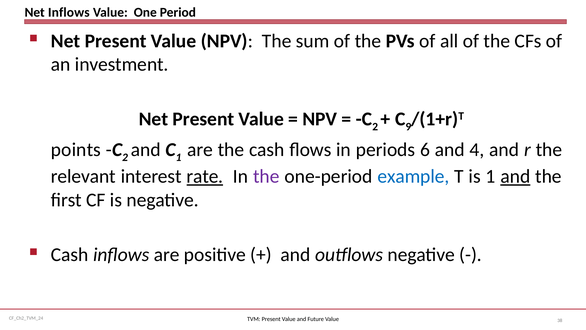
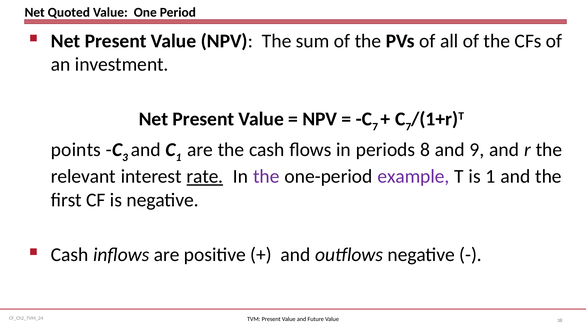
Net Inflows: Inflows -> Quoted (69, 12)
2: 2 -> 7 (375, 127)
9: 9 -> 7 (408, 127)
2: 2 -> 3 (125, 157)
6: 6 -> 8 (425, 150)
4: 4 -> 9 (477, 150)
example colour: blue -> purple (413, 176)
and underline: present -> none (515, 176)
